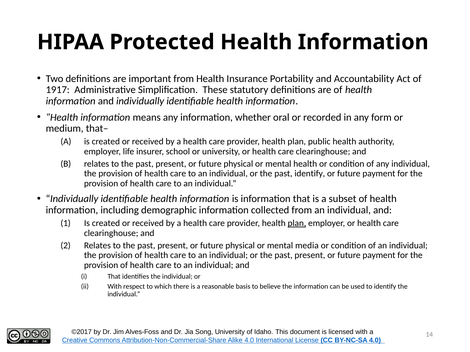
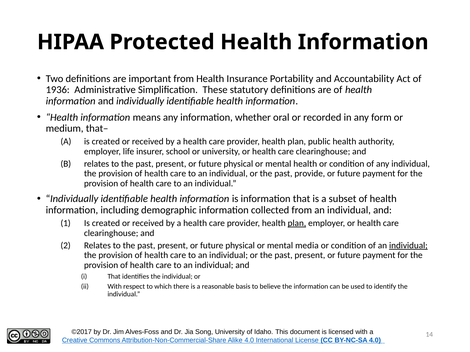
1917: 1917 -> 1936 (58, 90)
past identify: identify -> provide (310, 174)
individual underline: none -> present (408, 246)
